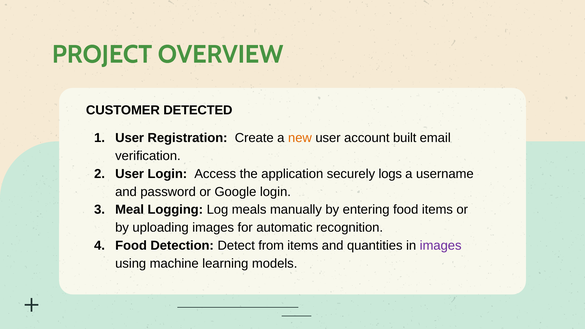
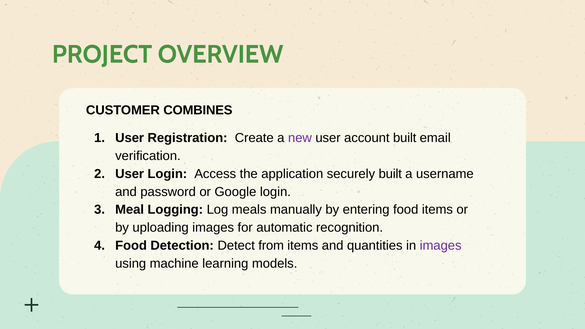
DETECTED: DETECTED -> COMBINES (198, 110)
new colour: orange -> purple (300, 138)
securely logs: logs -> built (390, 174)
